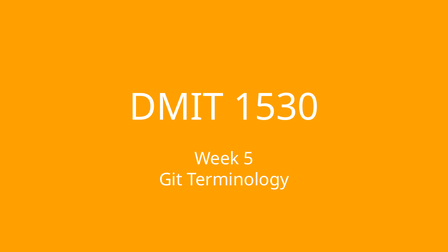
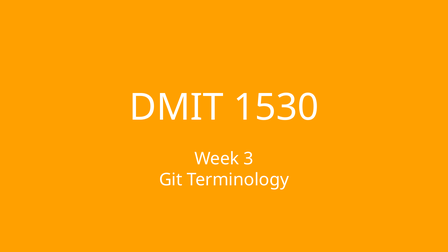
5: 5 -> 3 (249, 159)
